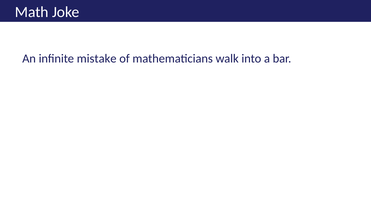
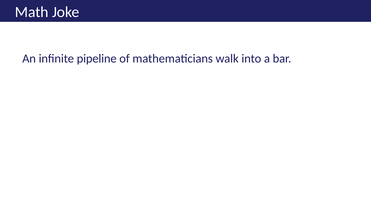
mistake: mistake -> pipeline (97, 59)
